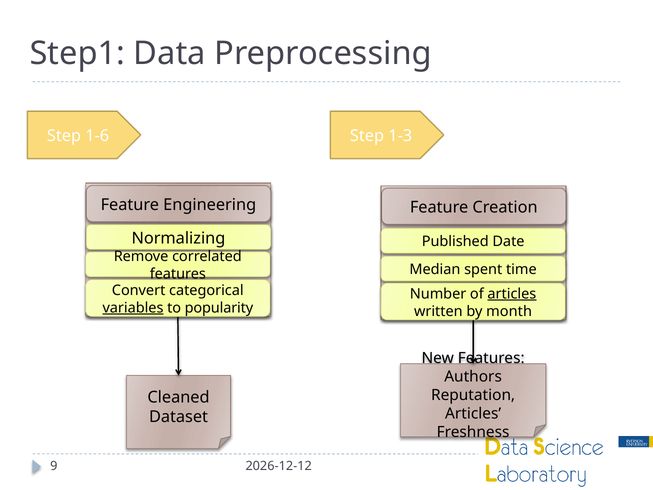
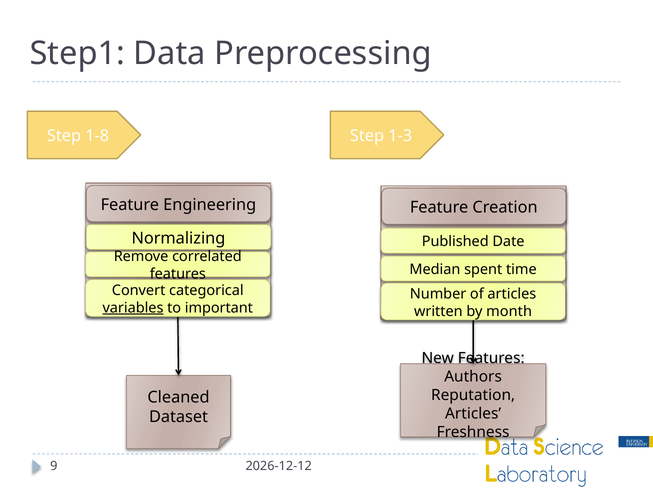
1-6: 1-6 -> 1-8 (97, 136)
articles underline: present -> none (512, 294)
popularity: popularity -> important (219, 308)
